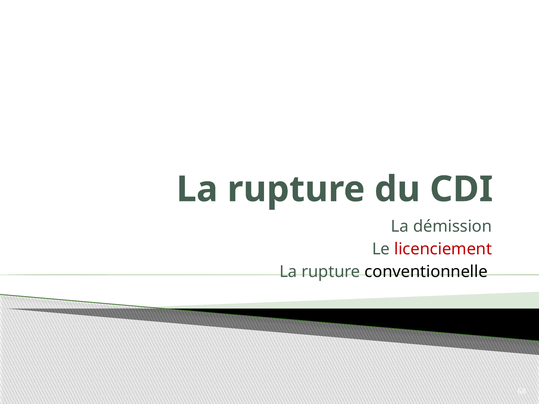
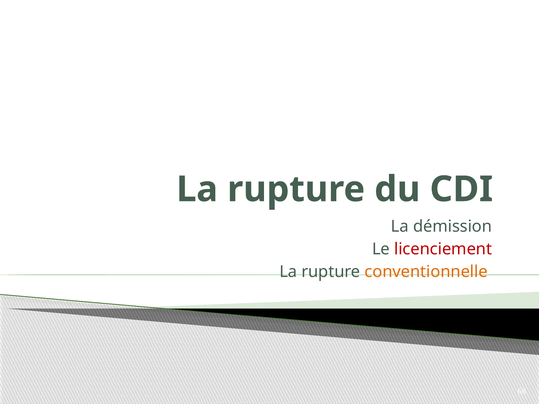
conventionnelle colour: black -> orange (426, 272)
